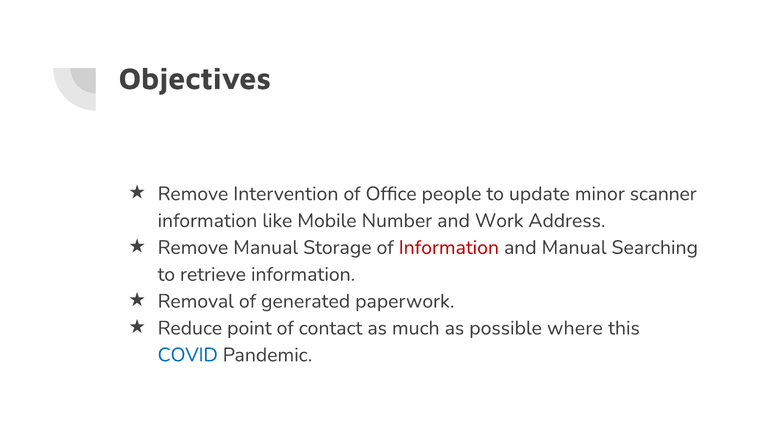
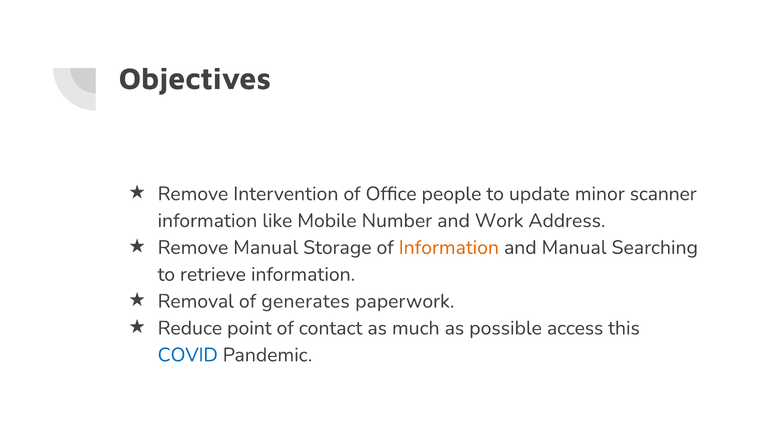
Information colour: red -> orange (449, 247)
generated: generated -> generates (306, 301)
where: where -> access (575, 328)
